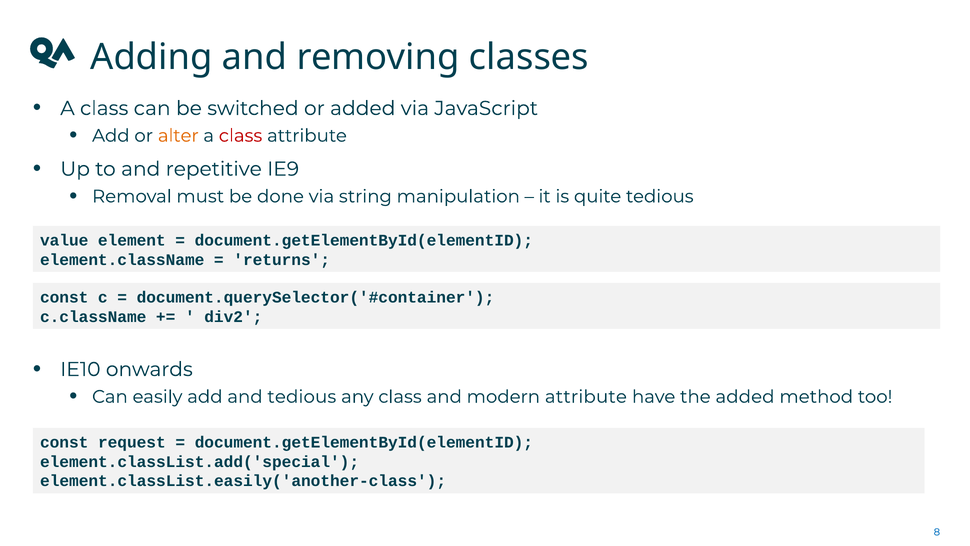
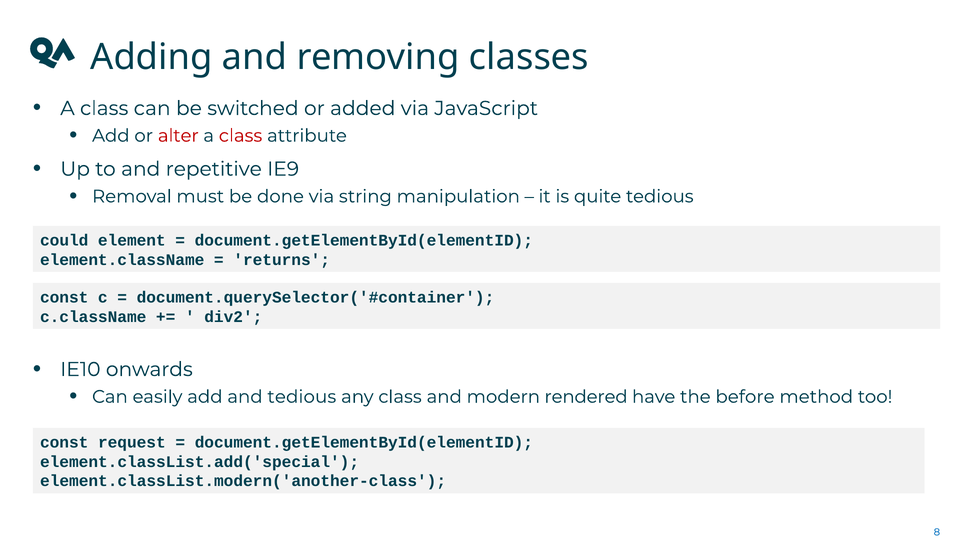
alter colour: orange -> red (178, 136)
value: value -> could (64, 240)
modern attribute: attribute -> rendered (586, 396)
the added: added -> before (745, 396)
element.classList.easily('another-class: element.classList.easily('another-class -> element.classList.modern('another-class (243, 481)
